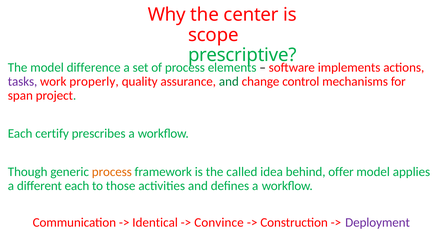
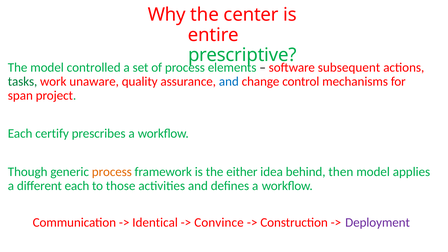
scope: scope -> entire (213, 35)
difference: difference -> controlled (94, 67)
implements: implements -> subsequent (349, 67)
tasks colour: purple -> green (23, 82)
properly: properly -> unaware (94, 82)
and colour: green -> blue (229, 82)
called: called -> either (242, 172)
offer: offer -> then (341, 172)
